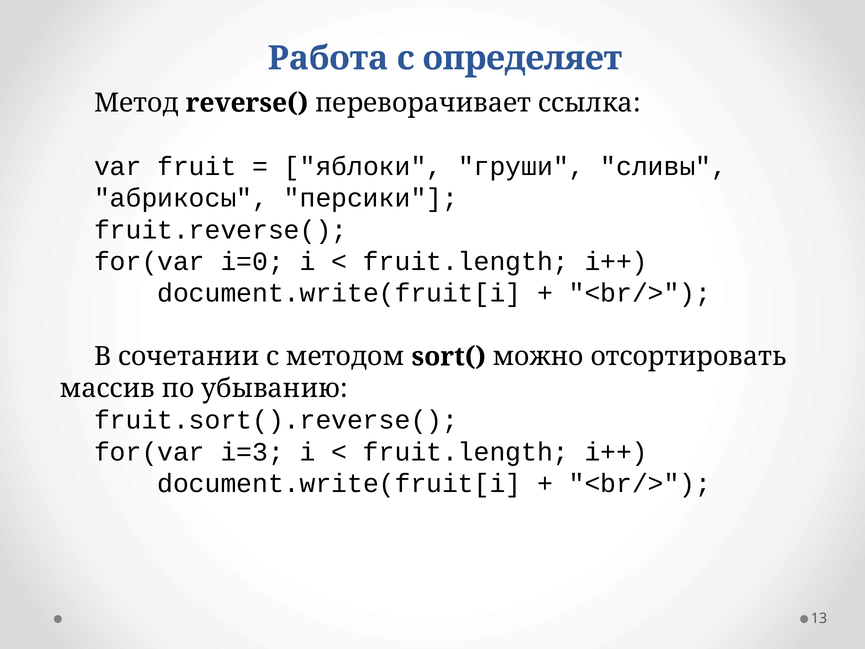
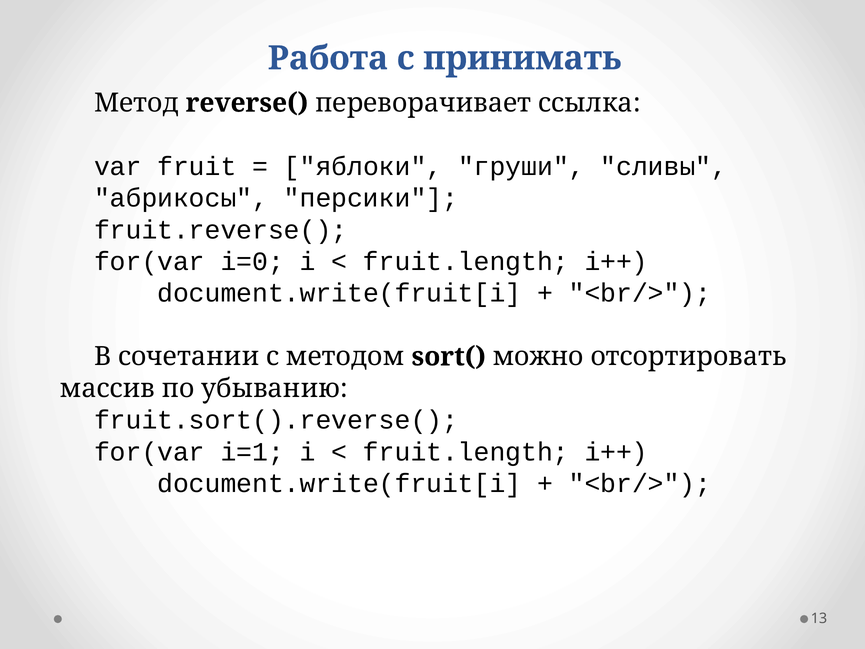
определяет: определяет -> принимать (522, 58)
i=3: i=3 -> i=1 (252, 452)
